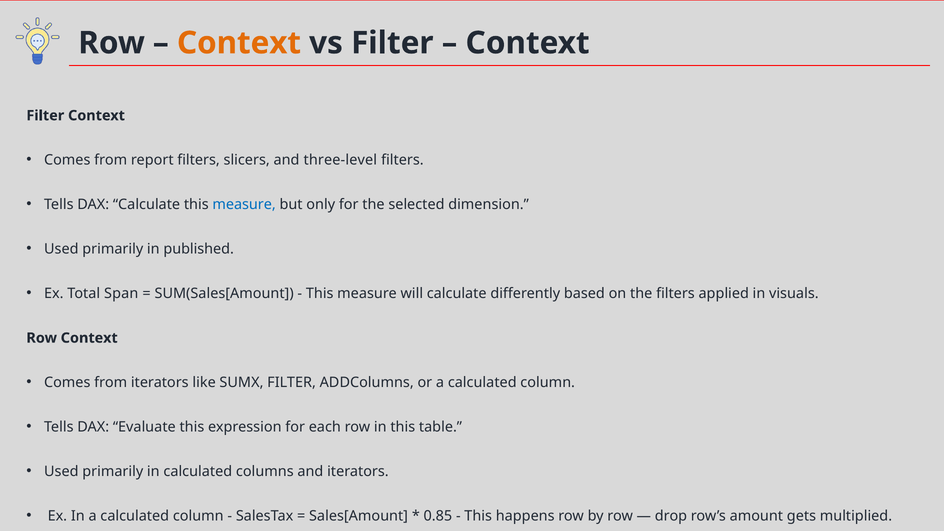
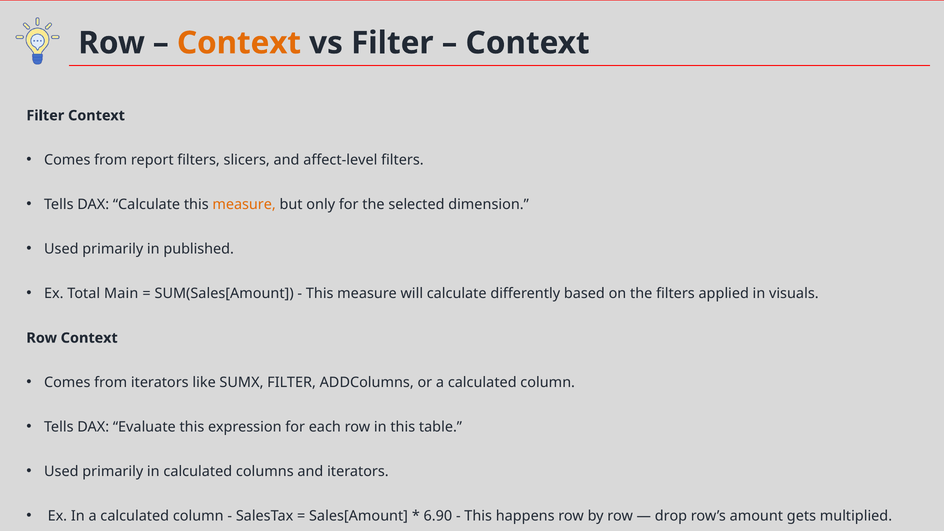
three-level: three-level -> affect-level (340, 160)
measure colour: blue -> orange (244, 205)
Span: Span -> Main (121, 293)
0.85: 0.85 -> 6.90 (438, 516)
